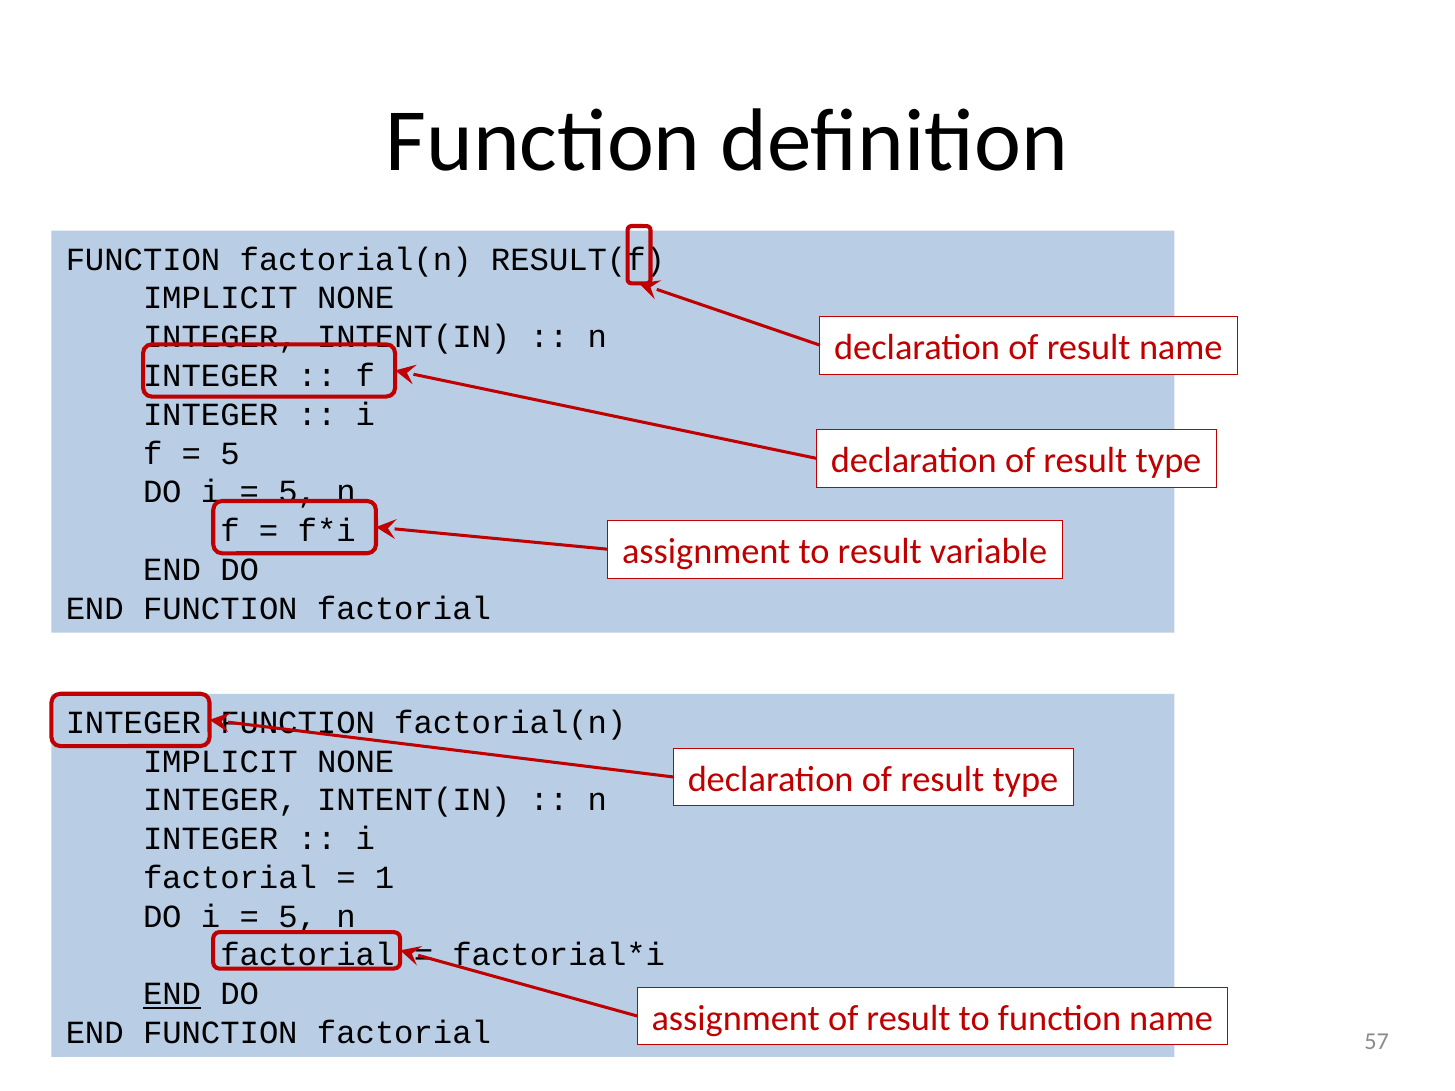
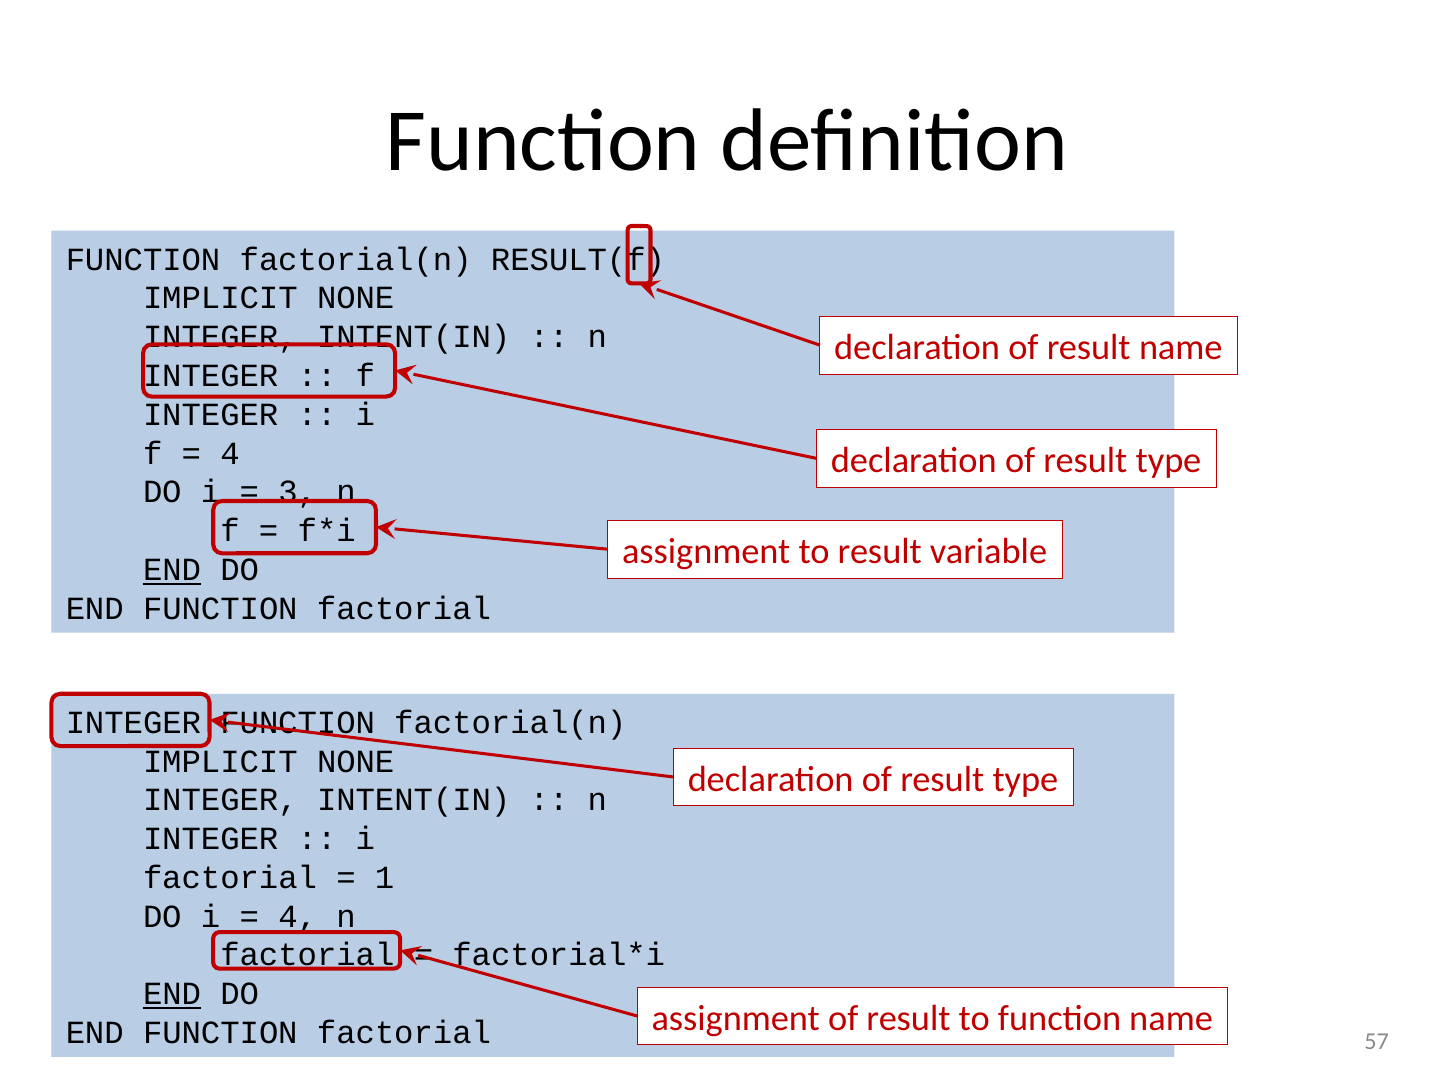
5: 5 -> 4 (230, 453)
5: 5 -> 3 (298, 492)
END underline: none -> present (172, 570)
5: 5 -> 4 (298, 917)
